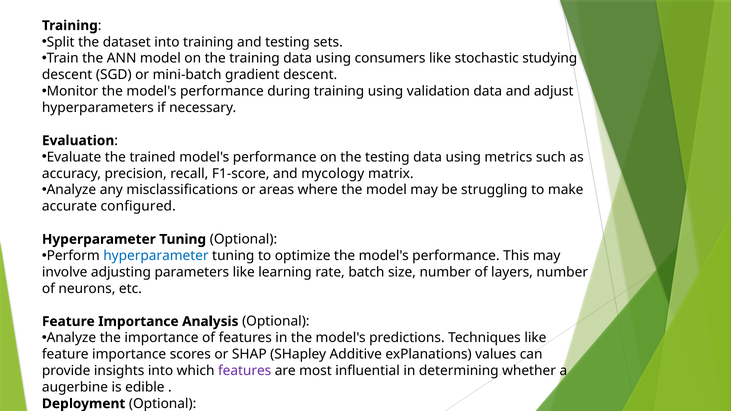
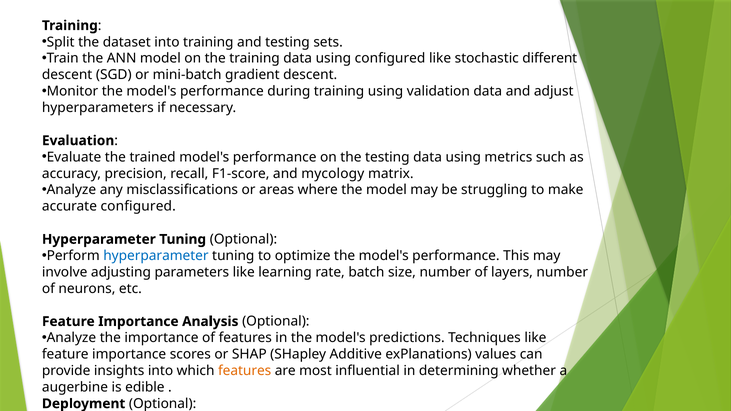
using consumers: consumers -> configured (390, 58)
studying: studying -> different (550, 58)
features colour: purple -> orange (245, 371)
